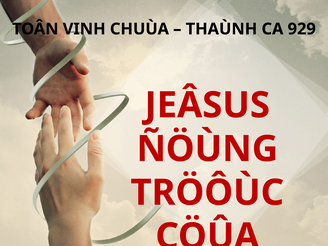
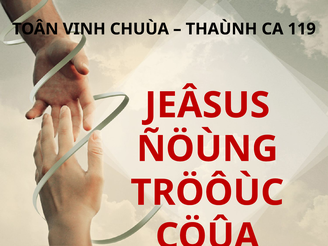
929: 929 -> 119 (302, 29)
